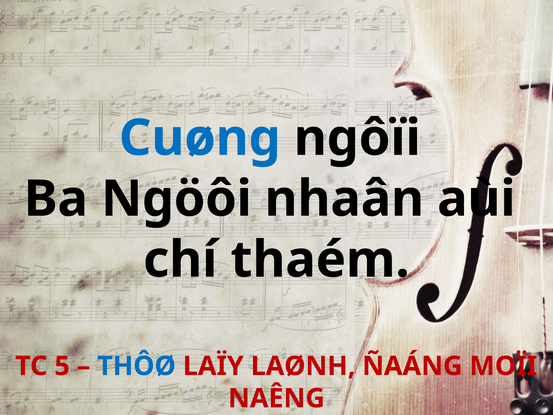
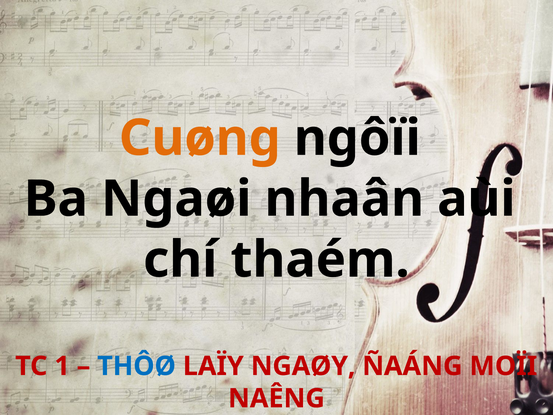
Cuøng colour: blue -> orange (200, 138)
Ngöôi: Ngöôi -> Ngaøi (176, 199)
5: 5 -> 1 (62, 366)
LAØNH: LAØNH -> NGAØY (303, 366)
